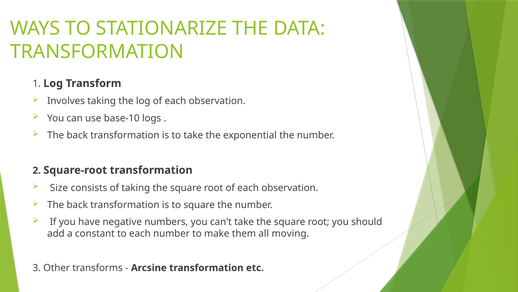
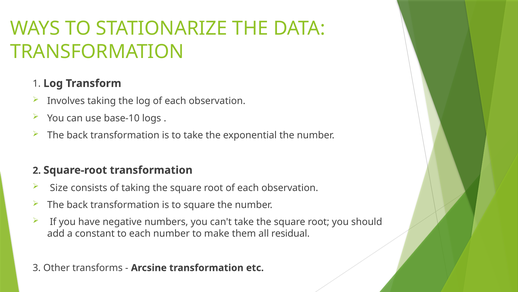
moving: moving -> residual (290, 233)
